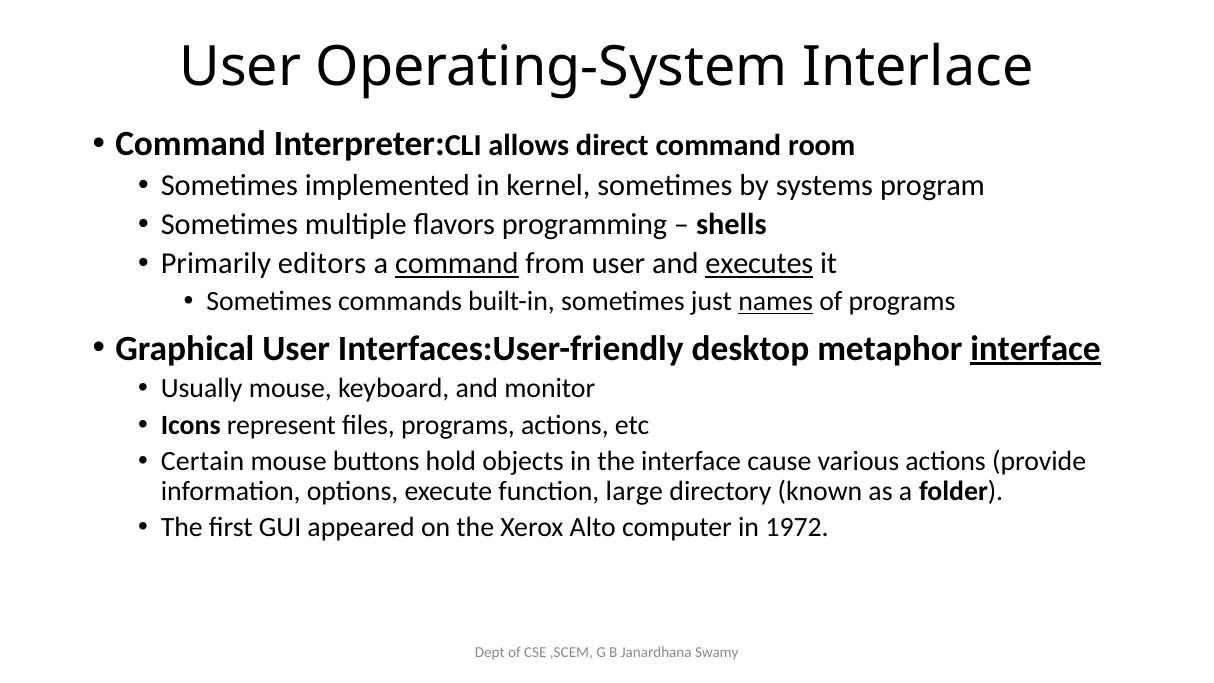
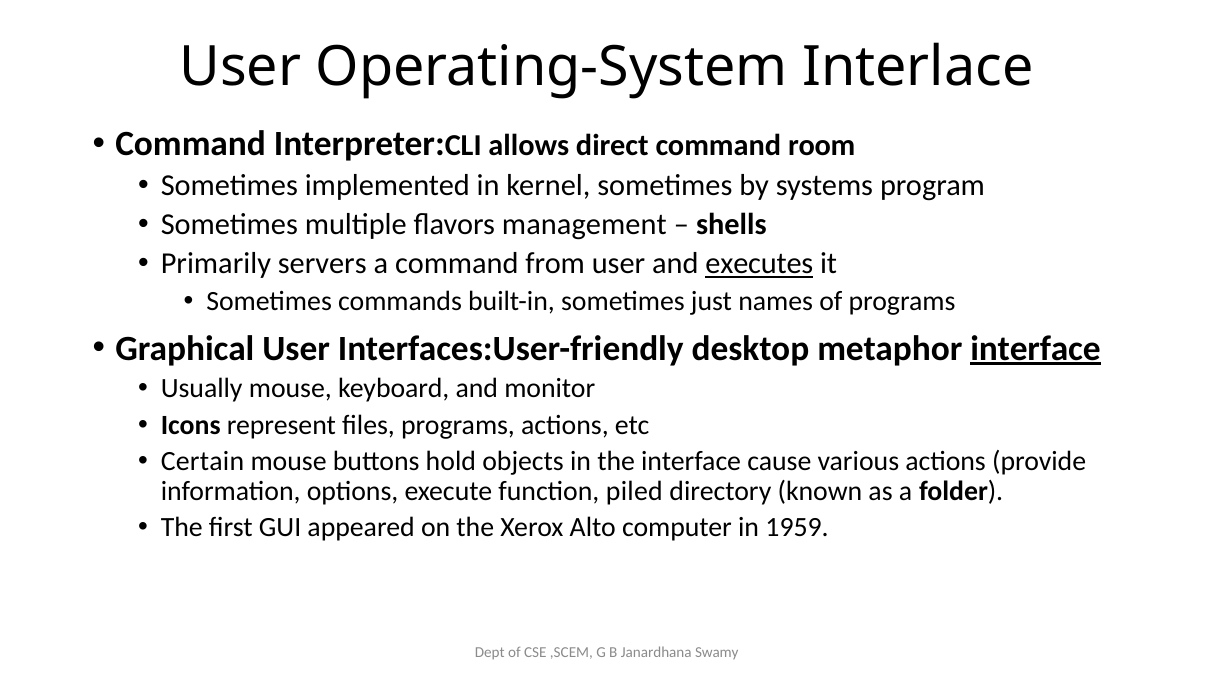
programming: programming -> management (584, 225)
editors: editors -> servers (322, 264)
command underline: present -> none (457, 264)
names underline: present -> none (776, 302)
large: large -> piled (634, 491)
1972: 1972 -> 1959 (797, 528)
